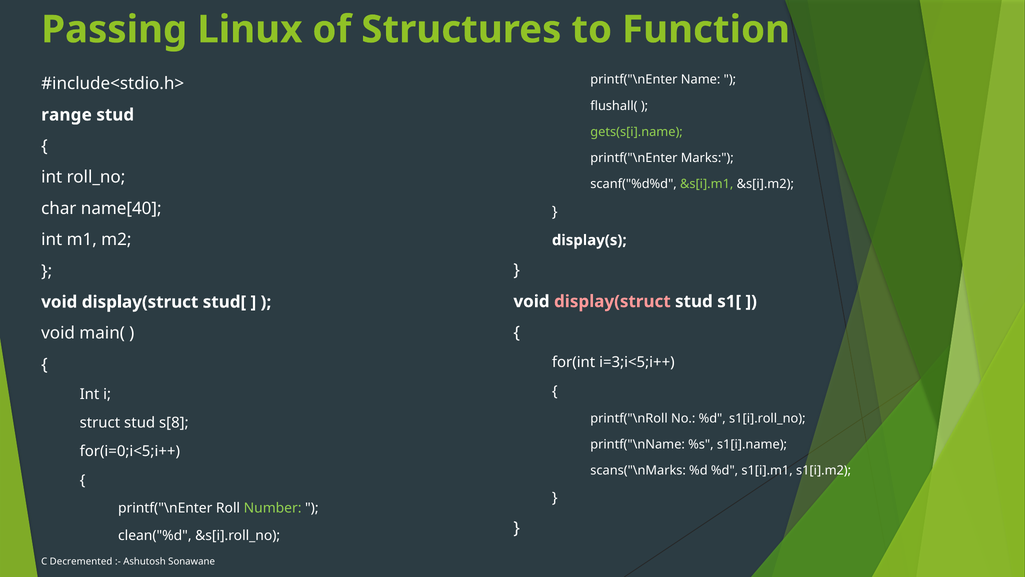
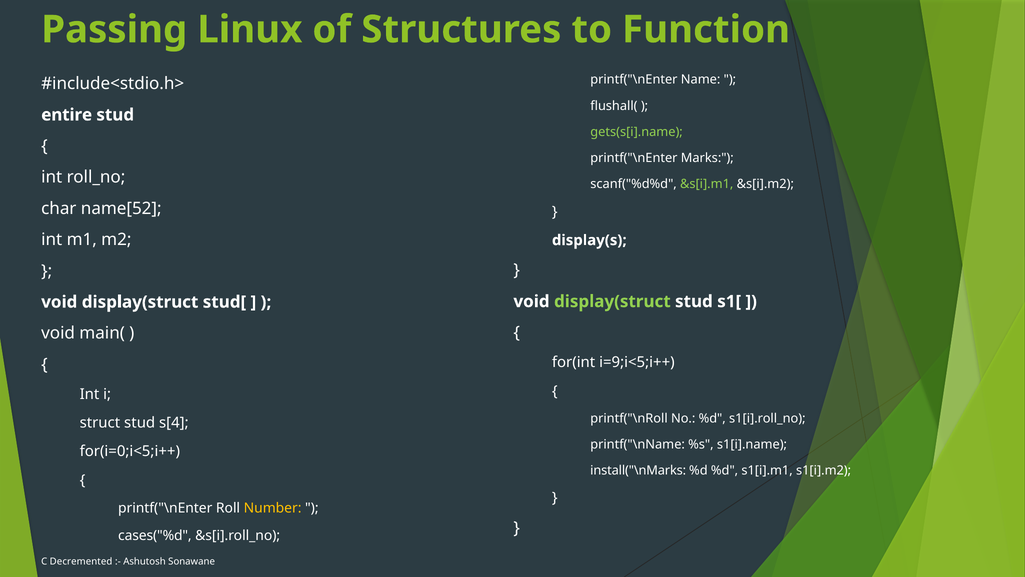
range: range -> entire (67, 115)
name[40: name[40 -> name[52 (121, 208)
display(struct colour: pink -> light green (612, 301)
i=3;i<5;i++: i=3;i<5;i++ -> i=9;i<5;i++ (637, 362)
s[8: s[8 -> s[4 (174, 423)
scans("\nMarks: scans("\nMarks -> install("\nMarks (638, 470)
Number colour: light green -> yellow (273, 508)
clean("%d: clean("%d -> cases("%d (155, 535)
